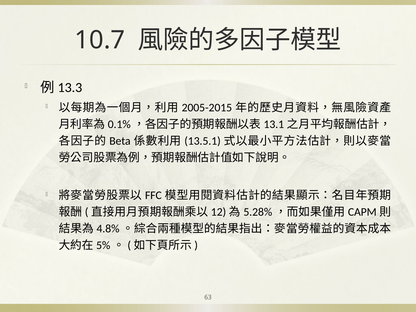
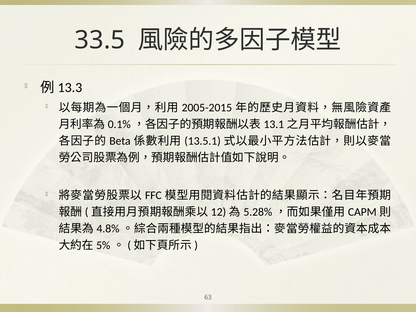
10.7: 10.7 -> 33.5 (100, 40)
